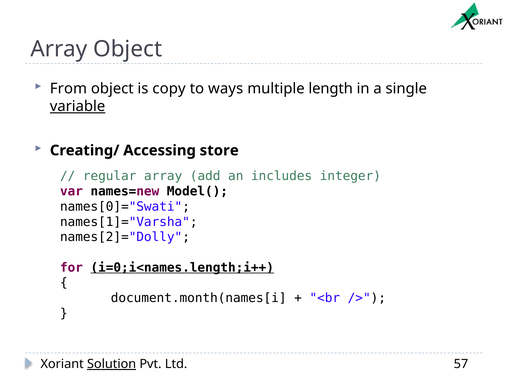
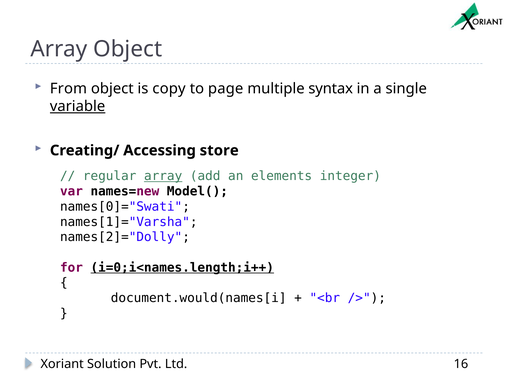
ways: ways -> page (226, 89)
length: length -> syntax (331, 89)
array underline: none -> present (163, 176)
includes: includes -> elements (282, 176)
document.month(names[i: document.month(names[i -> document.would(names[i (199, 298)
Solution underline: present -> none (112, 364)
57: 57 -> 16 (461, 364)
